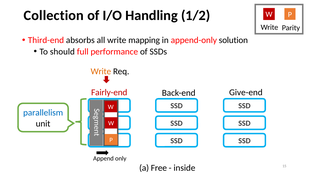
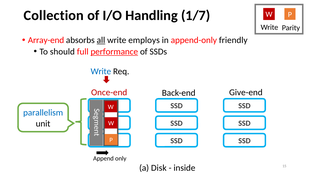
1/2: 1/2 -> 1/7 (196, 16)
Third-end: Third-end -> Array-end (46, 40)
all underline: none -> present (101, 40)
mapping: mapping -> employs (144, 40)
solution: solution -> friendly (233, 40)
performance underline: none -> present (114, 52)
Write colour: orange -> blue (101, 72)
Fairly-end: Fairly-end -> Once-end (109, 92)
Free: Free -> Disk (159, 168)
